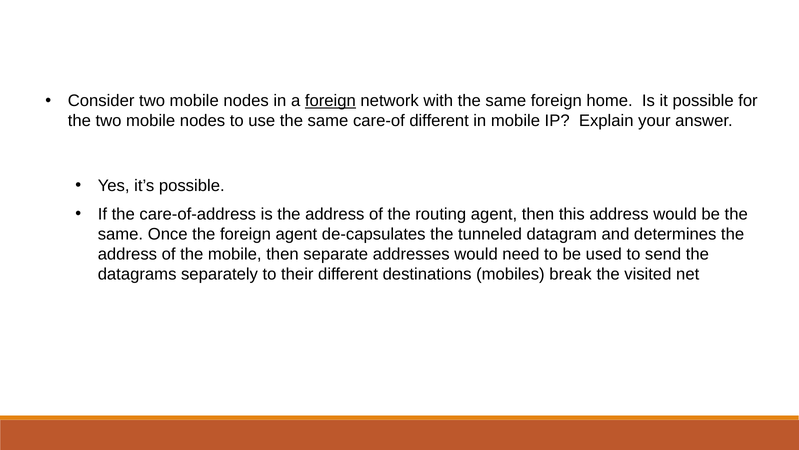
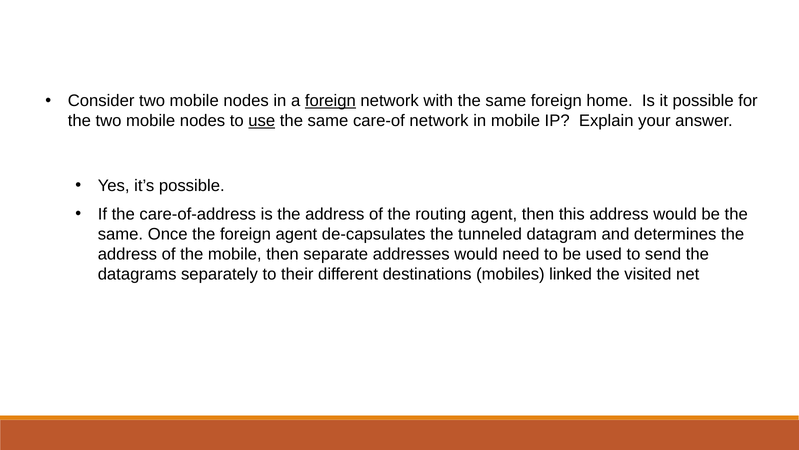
use underline: none -> present (262, 121)
care-of different: different -> network (439, 121)
break: break -> linked (571, 274)
